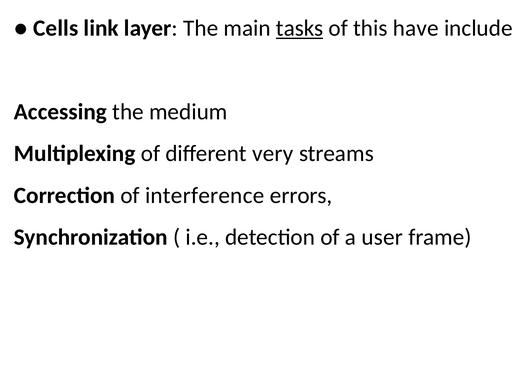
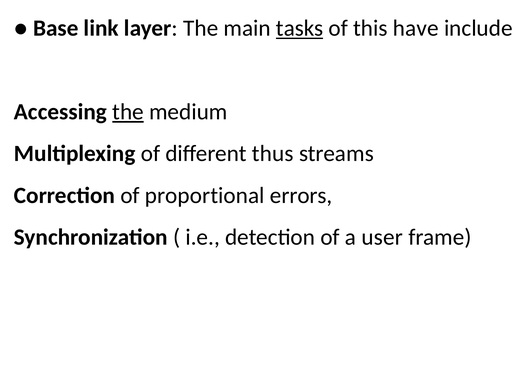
Cells: Cells -> Base (56, 28)
the underline: none -> present (128, 112)
very: very -> thus (273, 154)
interference: interference -> proportional (205, 196)
